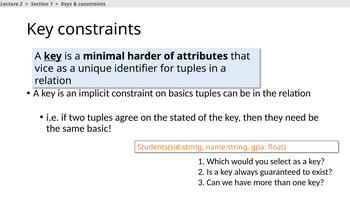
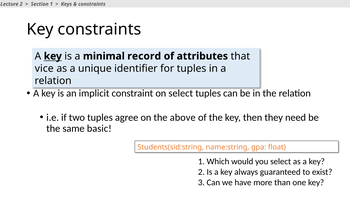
harder: harder -> record (144, 56)
on basics: basics -> select (181, 93)
stated: stated -> above (183, 117)
